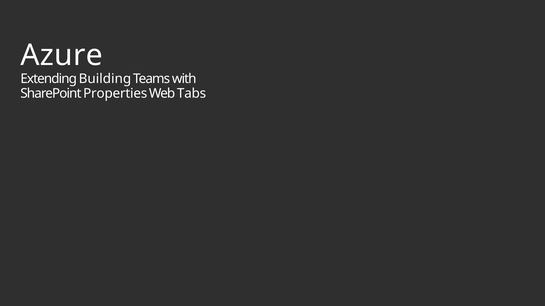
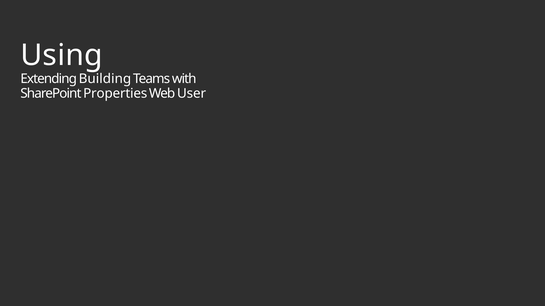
Azure: Azure -> Using (62, 55)
Tabs: Tabs -> User (192, 93)
